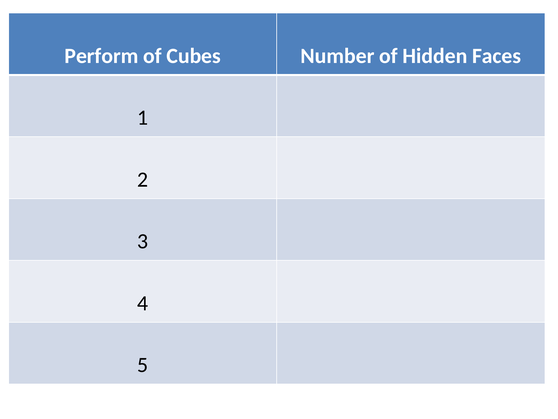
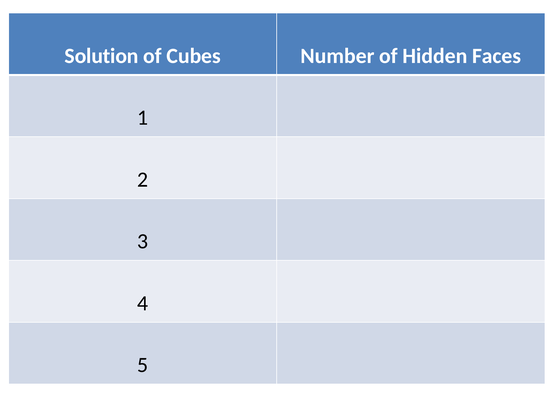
Perform: Perform -> Solution (102, 56)
